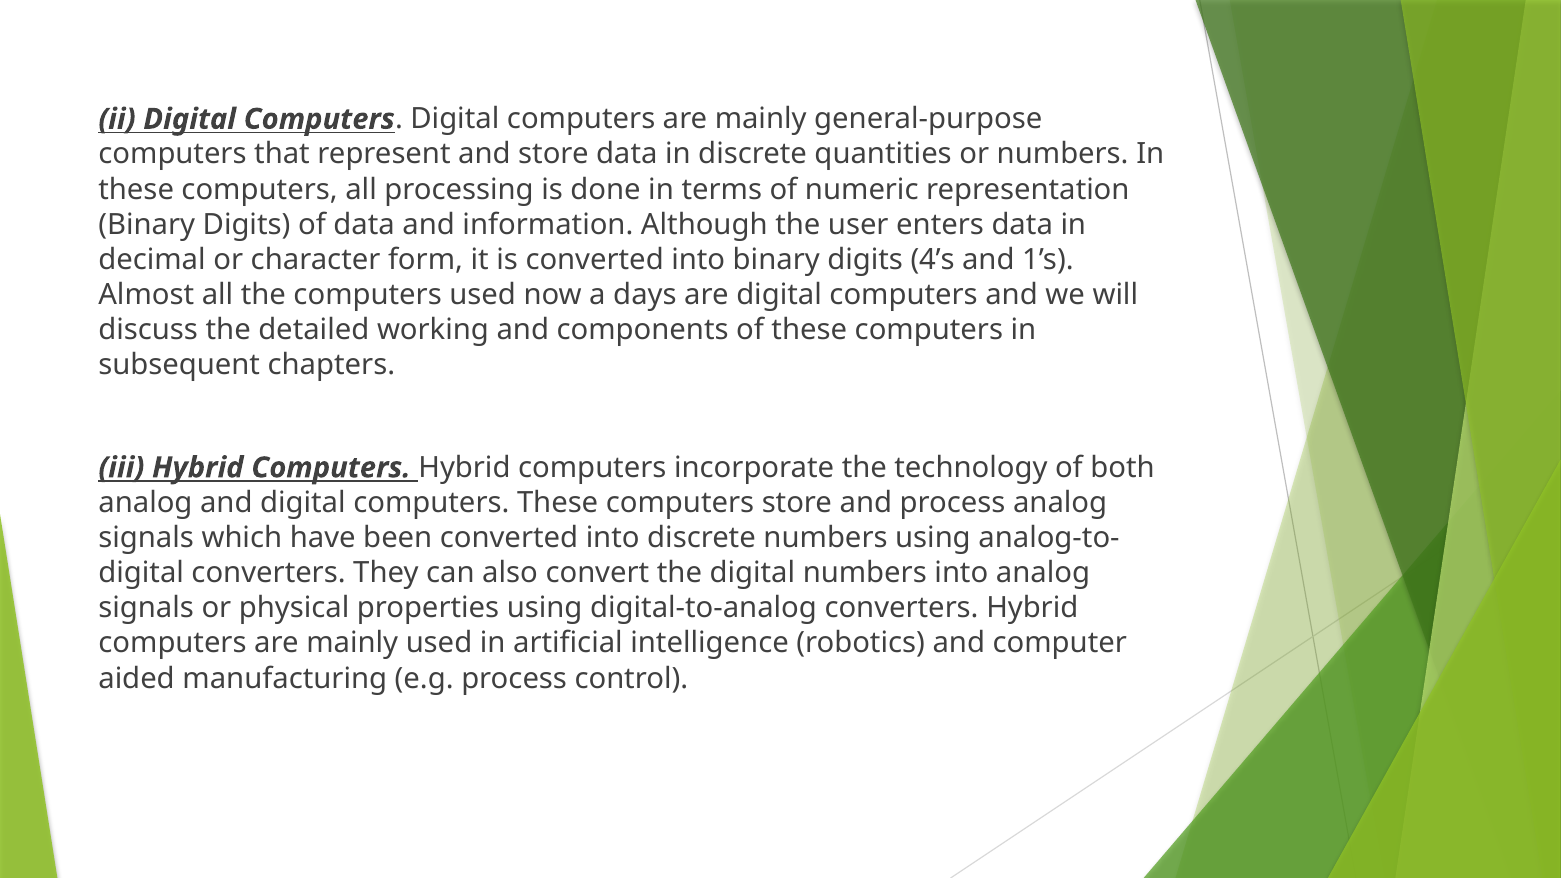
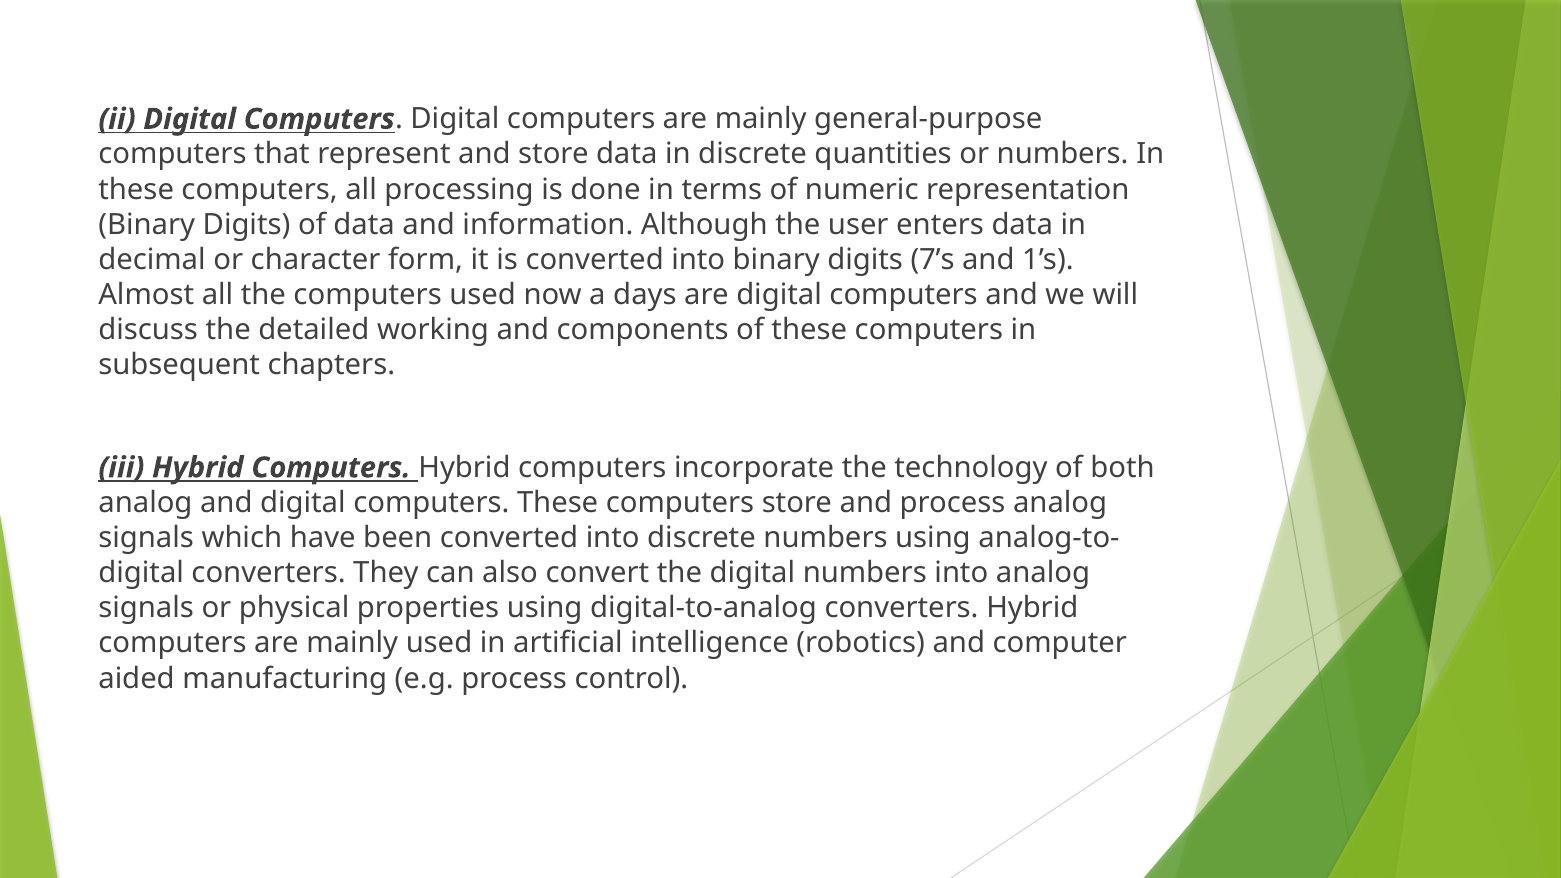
4’s: 4’s -> 7’s (933, 260)
